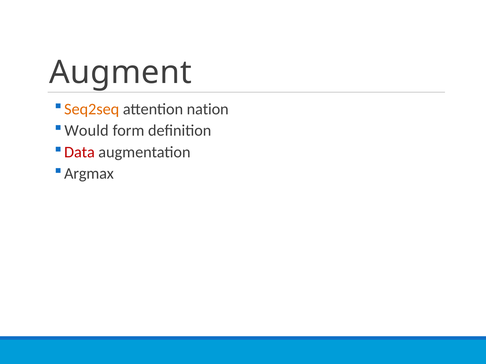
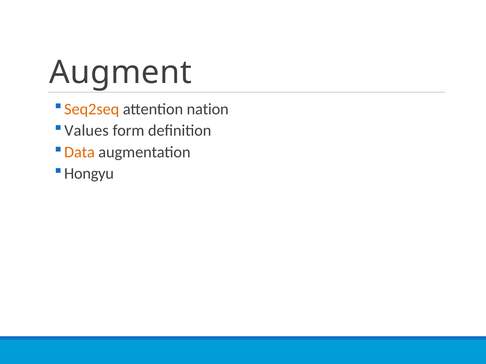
Would: Would -> Values (86, 131)
Data colour: red -> orange (79, 152)
Argmax: Argmax -> Hongyu (89, 174)
